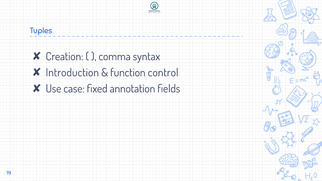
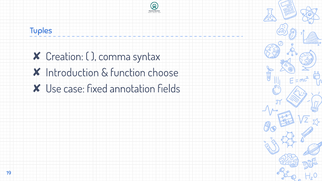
control: control -> choose (163, 73)
